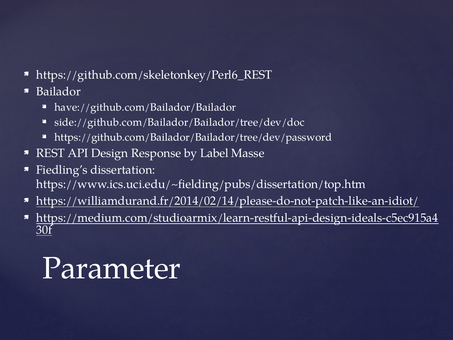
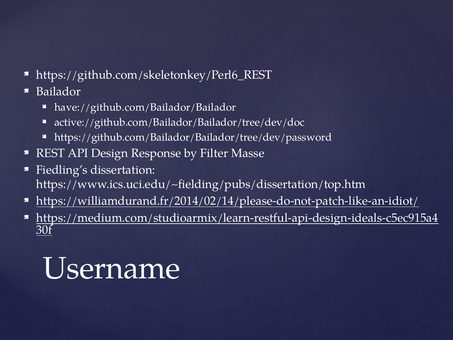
side://github.com/Bailador/Bailador/tree/dev/doc: side://github.com/Bailador/Bailador/tree/dev/doc -> active://github.com/Bailador/Bailador/tree/dev/doc (179, 122)
Label: Label -> Filter (214, 153)
Parameter: Parameter -> Username (112, 268)
